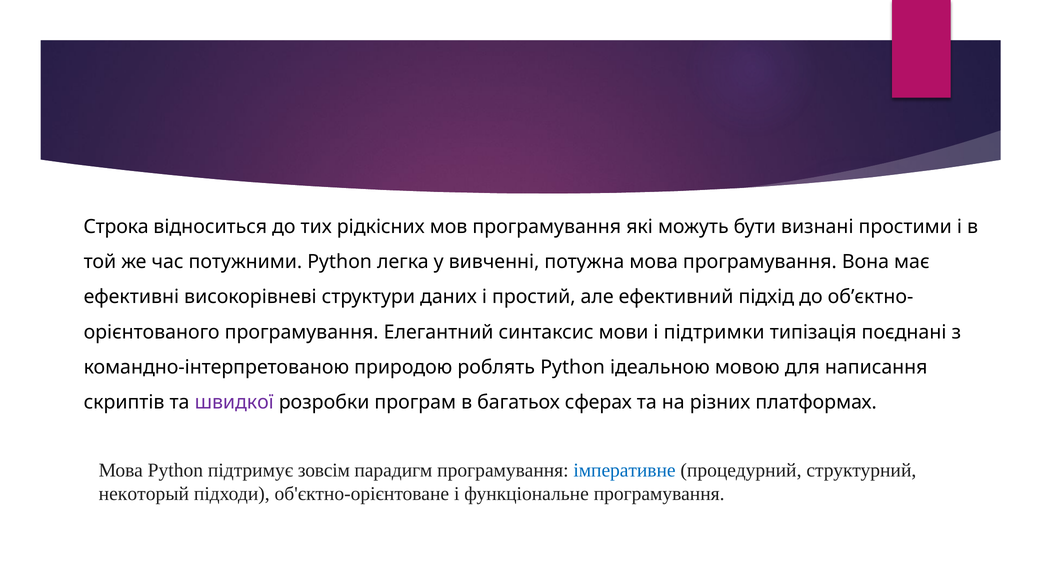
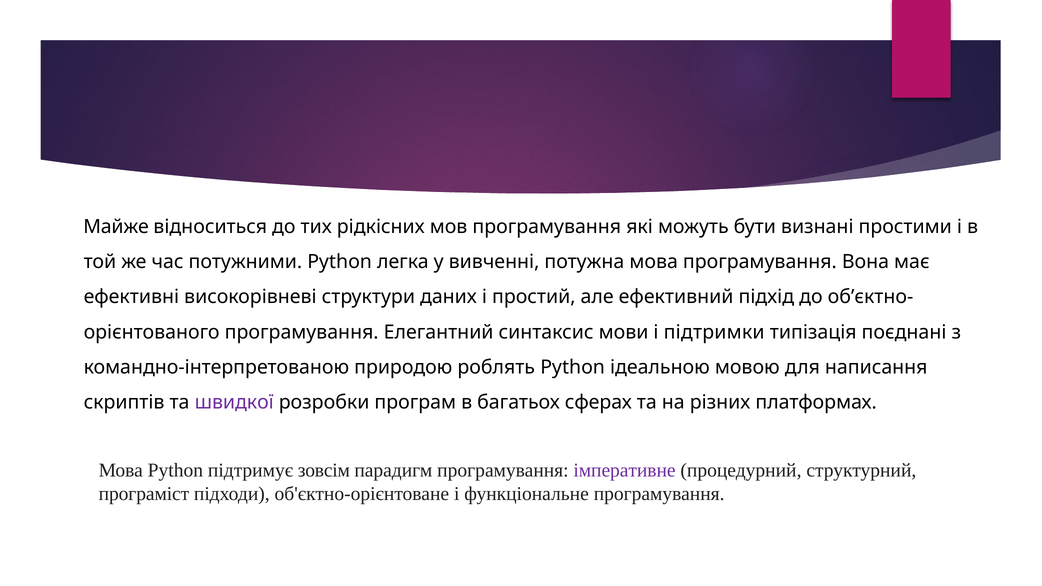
Строка: Строка -> Майже (116, 227)
імперативне colour: blue -> purple (625, 471)
некоторый: некоторый -> програміст (144, 494)
